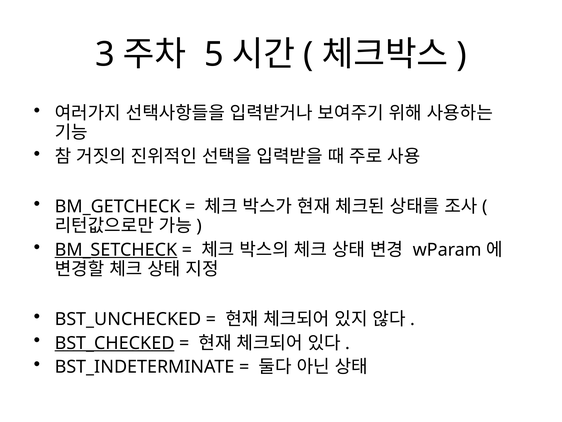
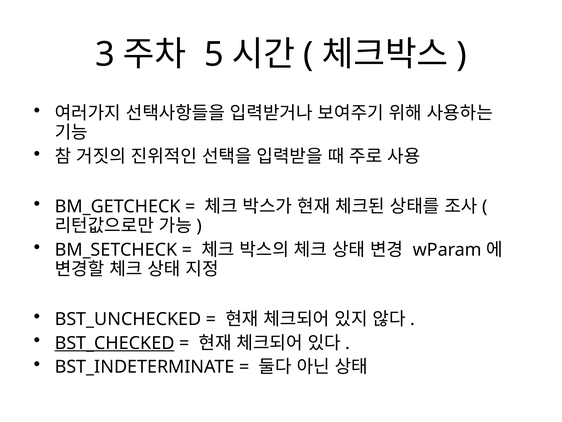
BM_SETCHECK underline: present -> none (116, 250)
